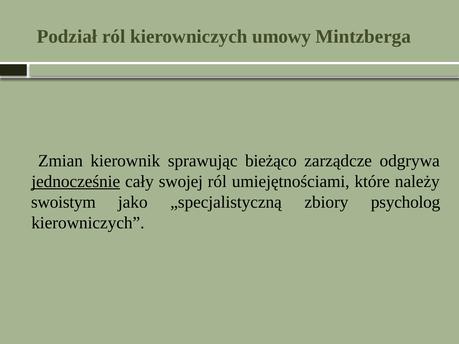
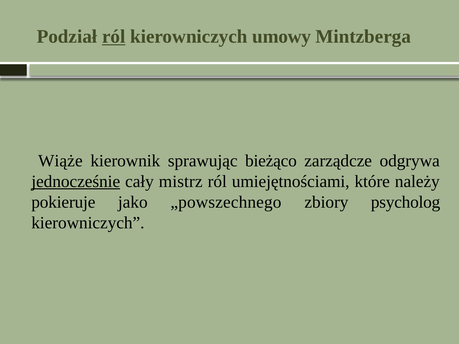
ról underline: none -> present (114, 37)
Zmian: Zmian -> Wiąże (60, 161)
swojej: swojej -> mistrz (181, 181)
swoistym: swoistym -> pokieruje (63, 202)
„specjalistyczną: „specjalistyczną -> „powszechnego (226, 202)
